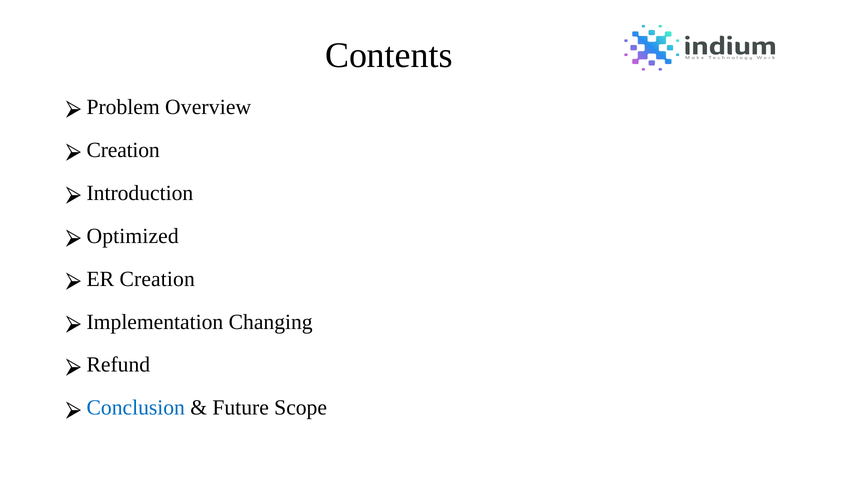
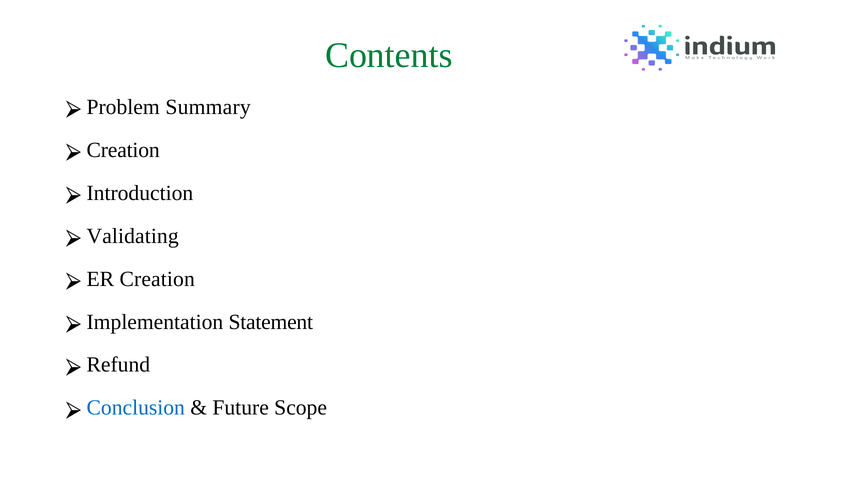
Contents colour: black -> green (389, 55)
Overview: Overview -> Summary (208, 107)
Optimized: Optimized -> Validating (133, 236)
Changing: Changing -> Statement (271, 322)
